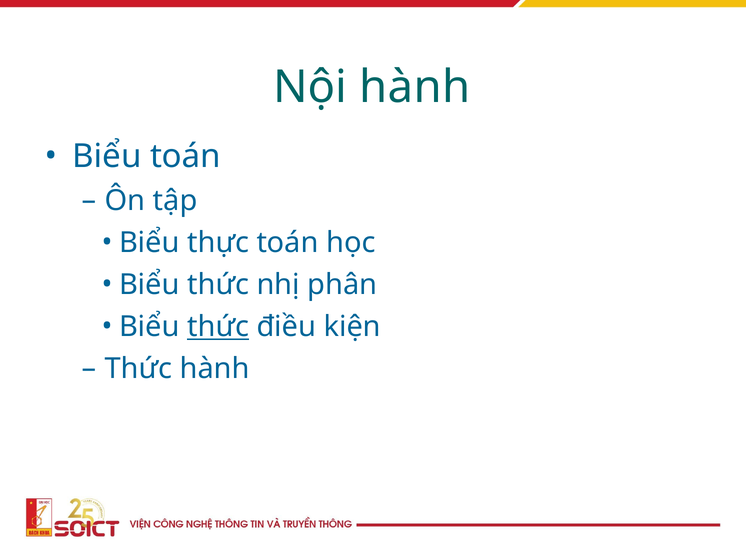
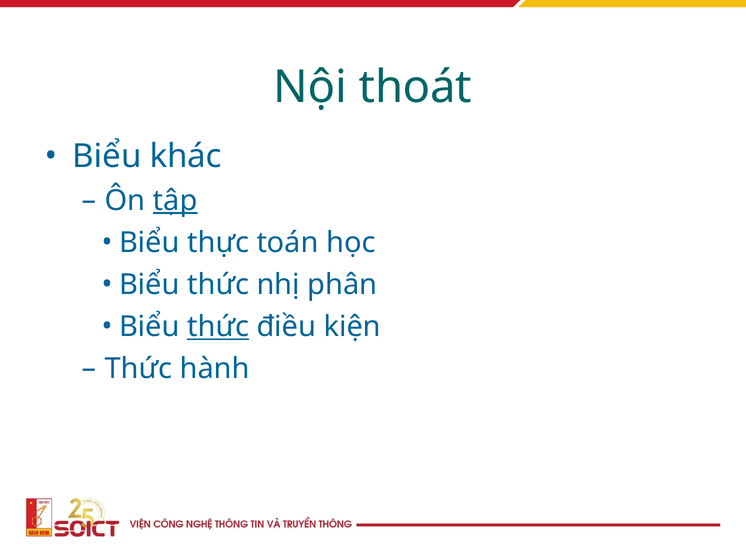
Nội hành: hành -> thoát (415, 87)
Biểu toán: toán -> khác (186, 156)
tập underline: none -> present (175, 201)
